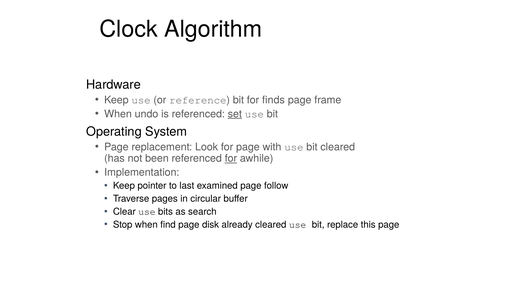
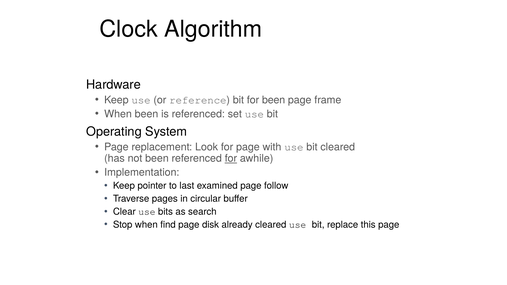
for finds: finds -> been (274, 100)
When undo: undo -> been (146, 114)
set underline: present -> none (235, 114)
